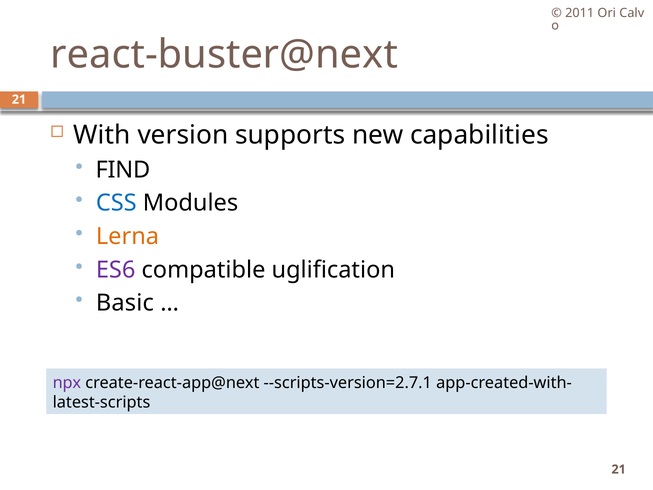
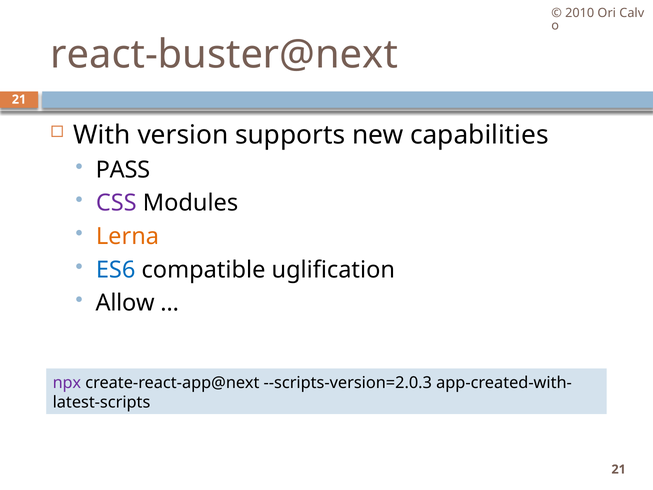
2011: 2011 -> 2010 (580, 13)
FIND: FIND -> PASS (123, 170)
CSS colour: blue -> purple (116, 203)
ES6 colour: purple -> blue (116, 270)
Basic: Basic -> Allow (125, 303)
--scripts-version=2.7.1: --scripts-version=2.7.1 -> --scripts-version=2.0.3 (348, 382)
